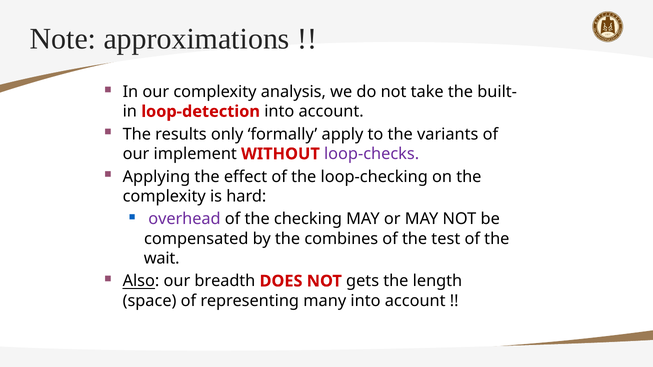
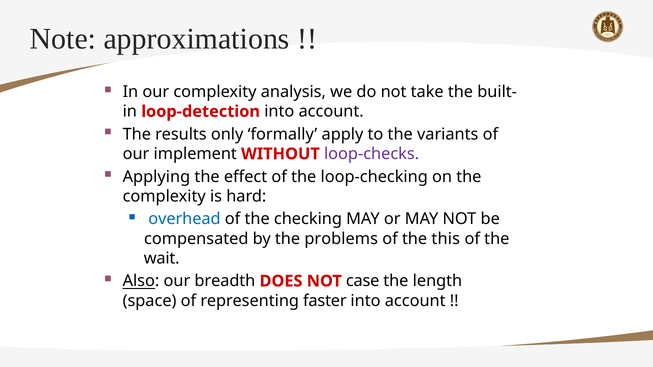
overhead colour: purple -> blue (184, 219)
combines: combines -> problems (341, 239)
test: test -> this (446, 239)
gets: gets -> case (363, 281)
many: many -> faster (325, 301)
